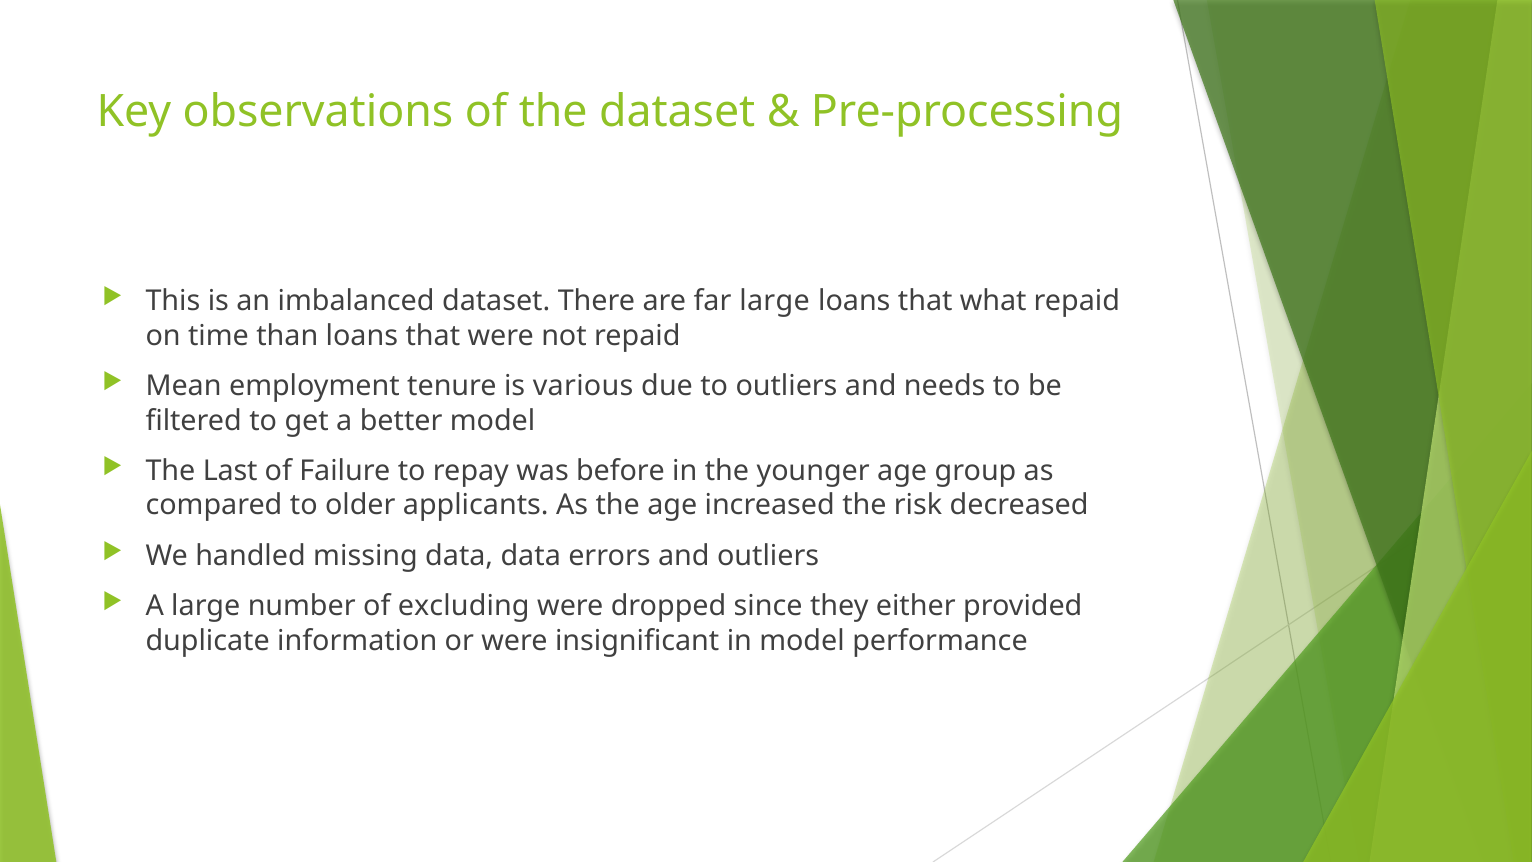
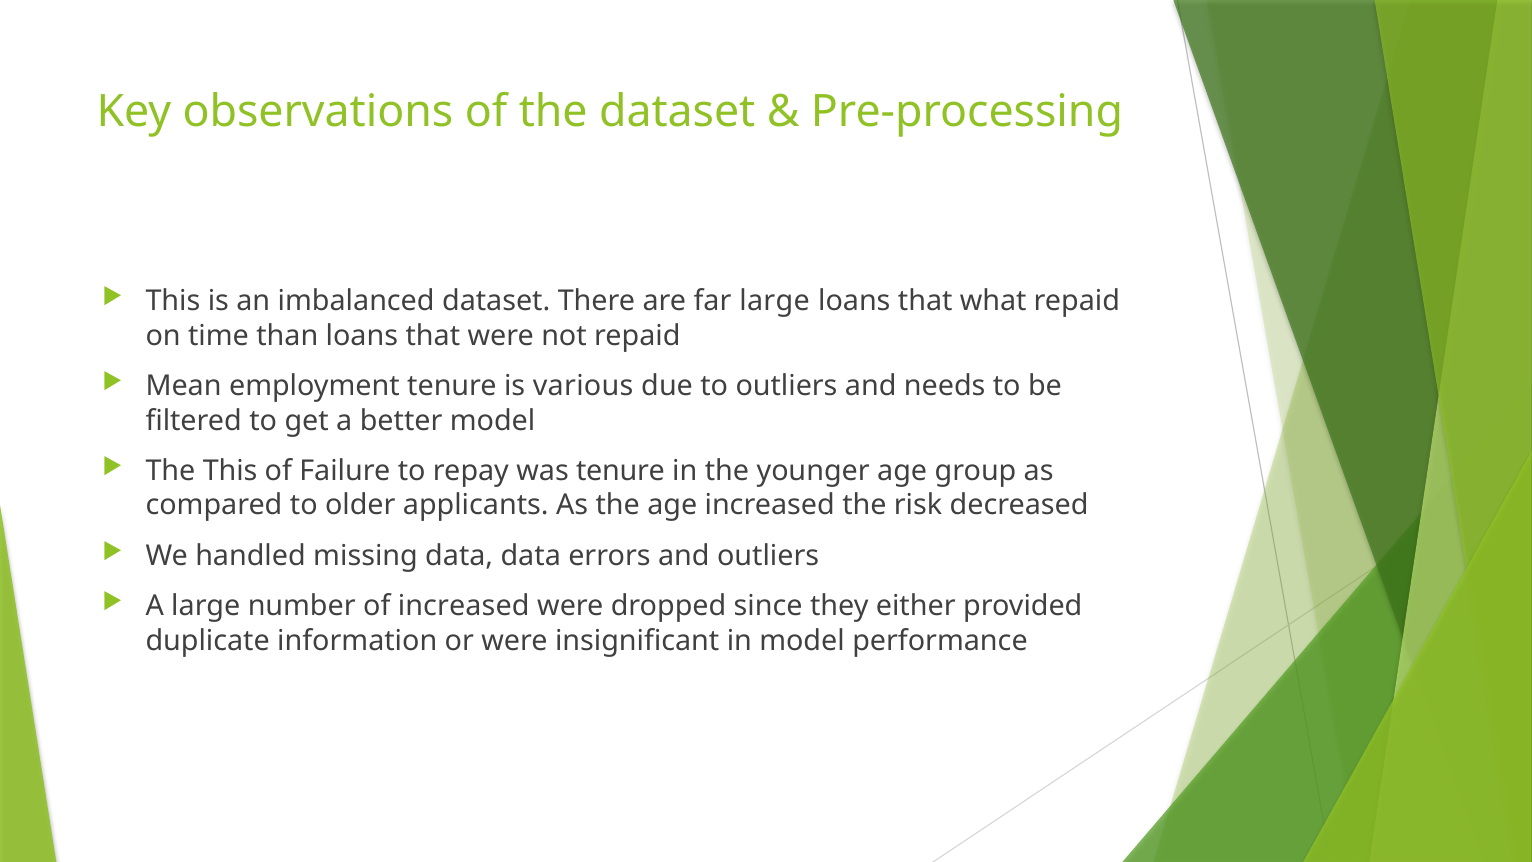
The Last: Last -> This (230, 471)
was before: before -> tenure (621, 471)
of excluding: excluding -> increased (464, 606)
